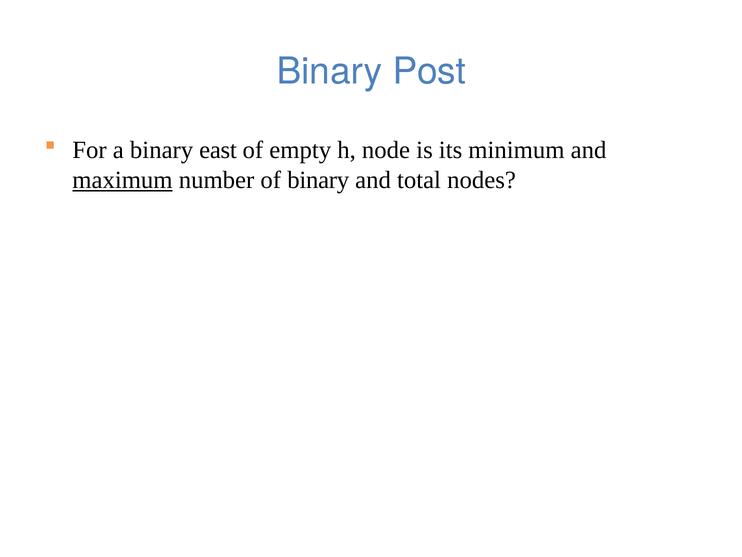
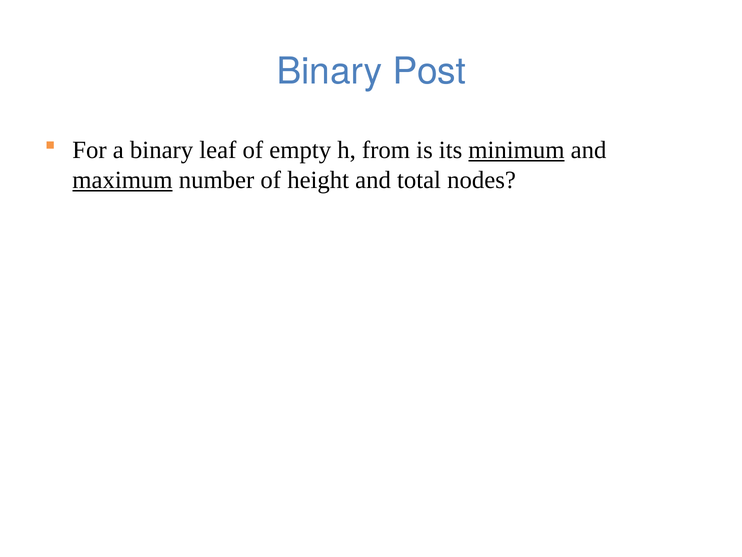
east: east -> leaf (218, 150)
node: node -> from (386, 150)
minimum underline: none -> present (516, 150)
of binary: binary -> height (318, 180)
